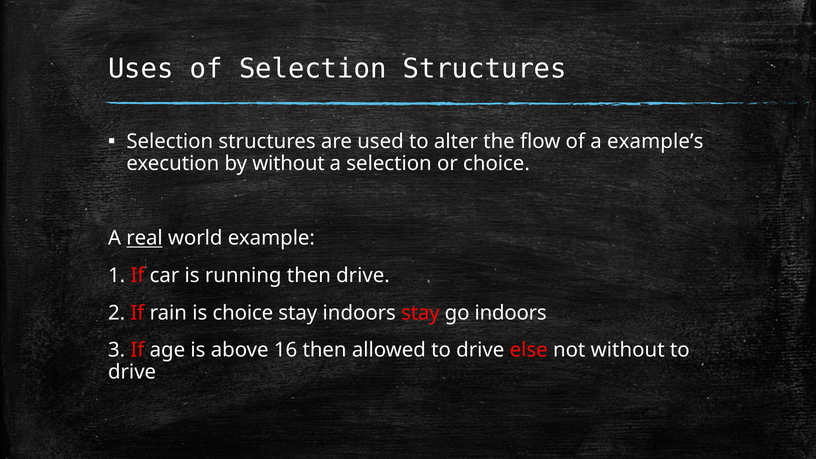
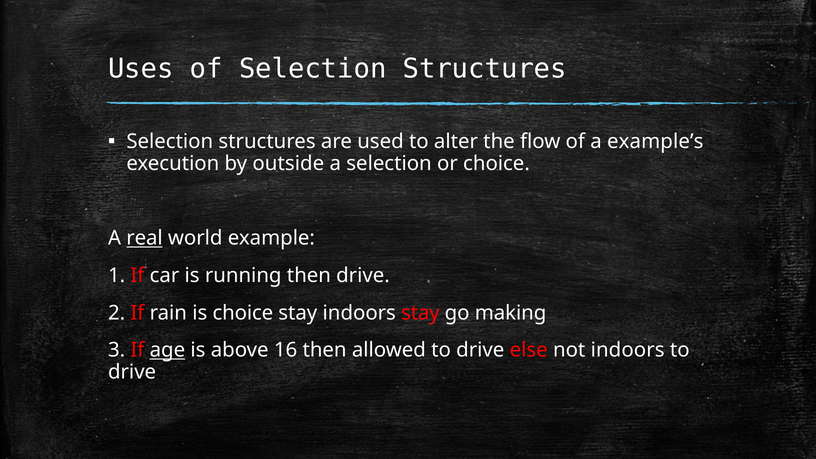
by without: without -> outside (288, 164)
go indoors: indoors -> making (511, 313)
age underline: none -> present (167, 350)
not without: without -> indoors (628, 350)
